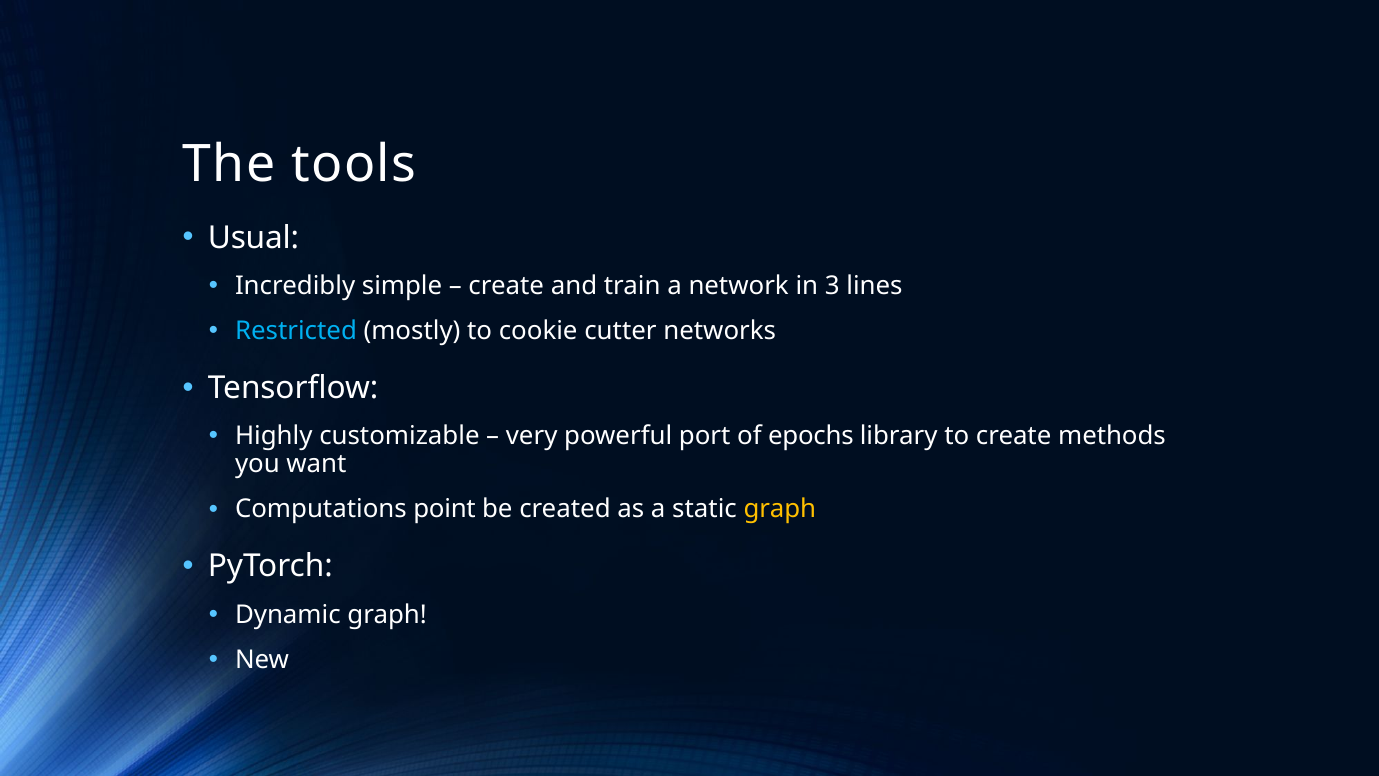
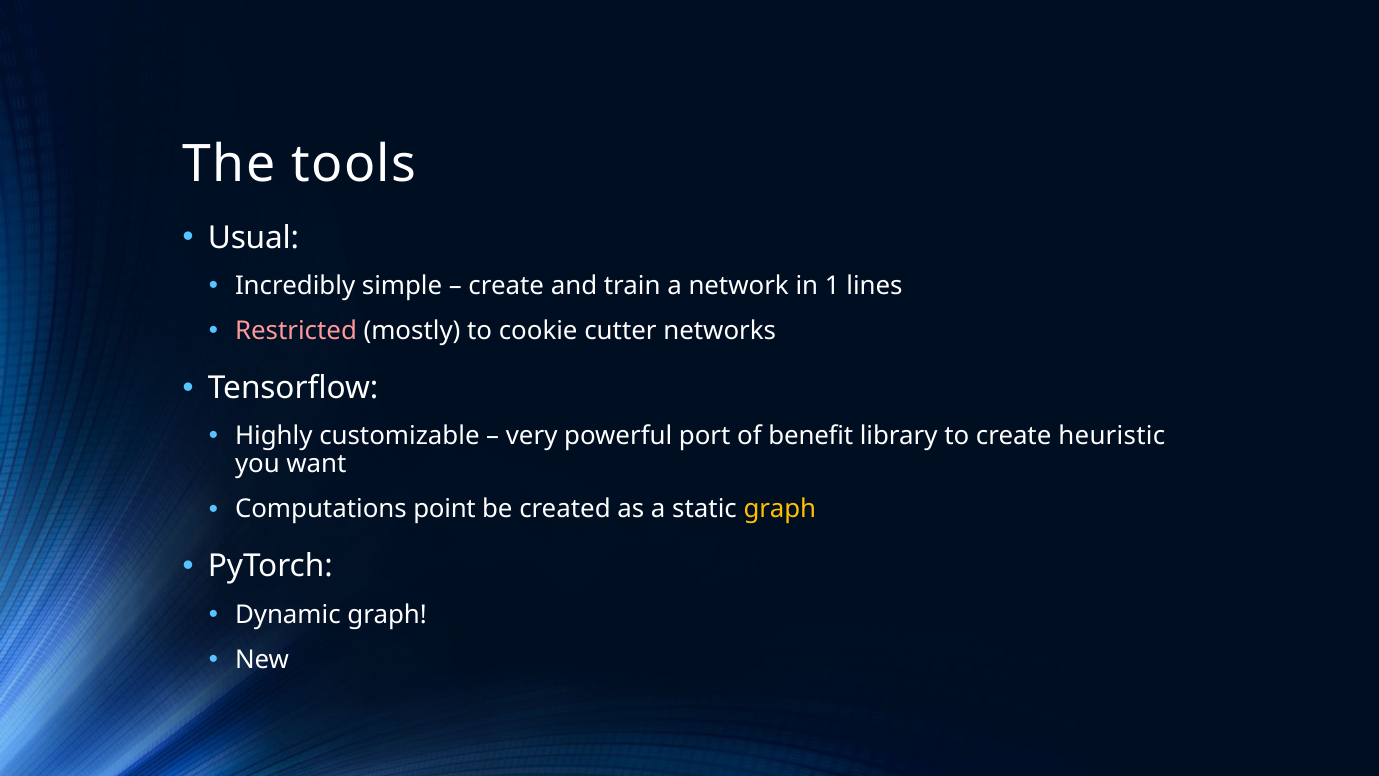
3: 3 -> 1 (832, 286)
Restricted colour: light blue -> pink (296, 331)
epochs: epochs -> benefit (811, 436)
methods: methods -> heuristic (1112, 436)
